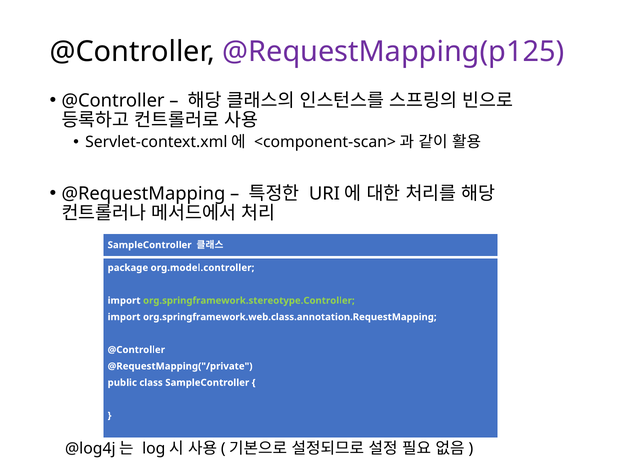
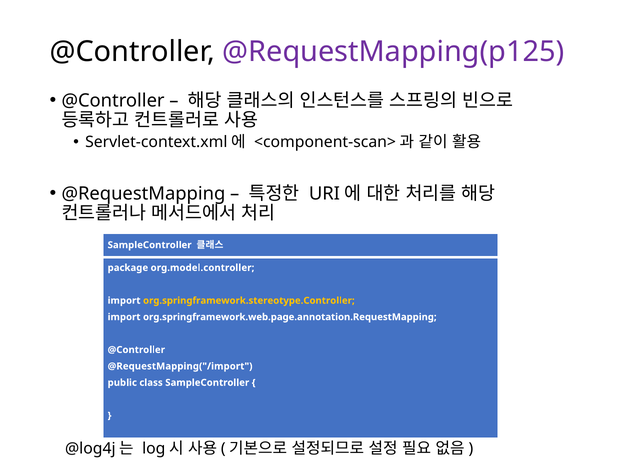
org.springframework.stereotype.Controller colour: light green -> yellow (249, 301)
org.springframework.web.class.annotation.RequestMapping: org.springframework.web.class.annotation.RequestMapping -> org.springframework.web.page.annotation.RequestMapping (290, 317)
@RequestMapping("/private: @RequestMapping("/private -> @RequestMapping("/import (180, 366)
